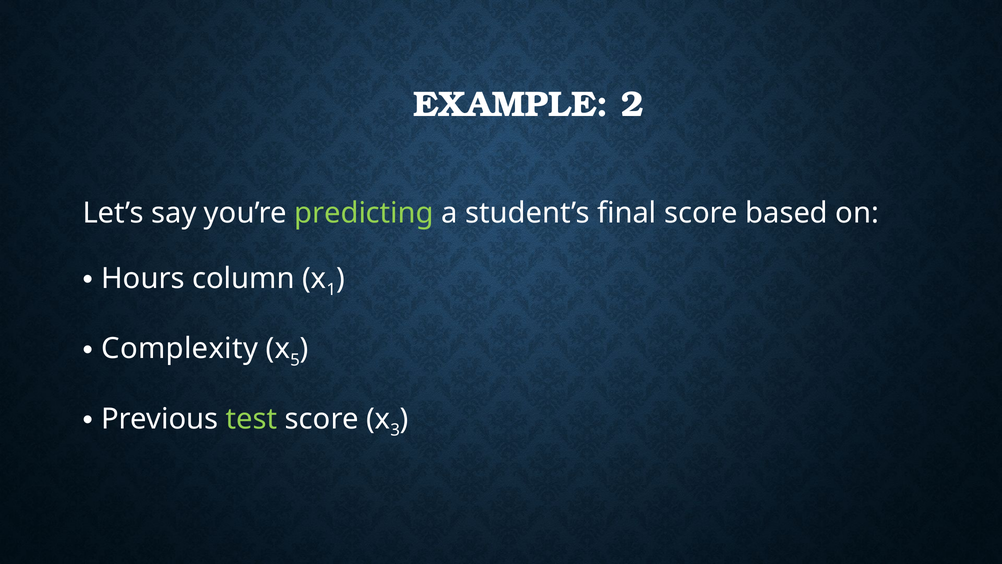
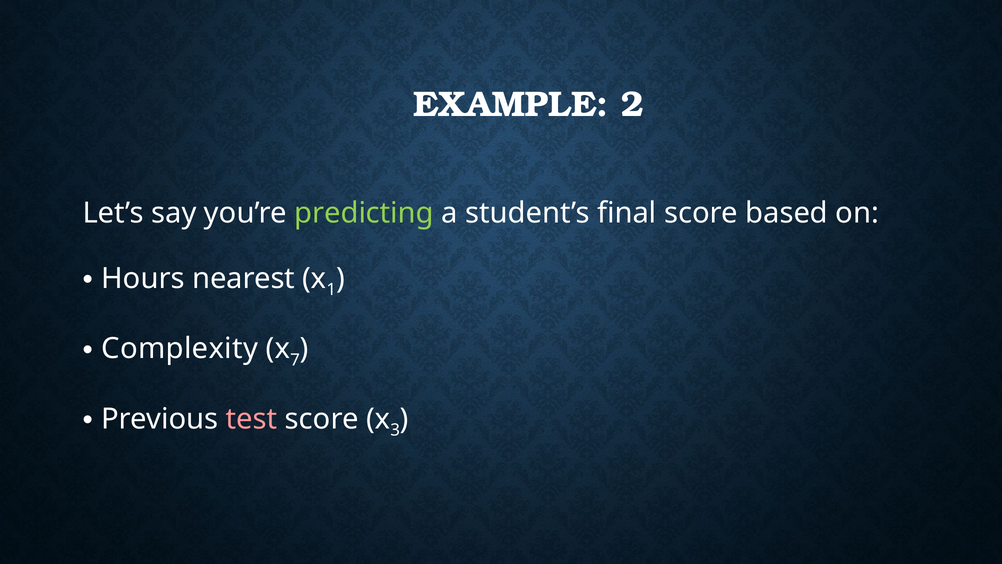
column: column -> nearest (244, 278)
5: 5 -> 7 (295, 360)
test colour: light green -> pink (252, 419)
